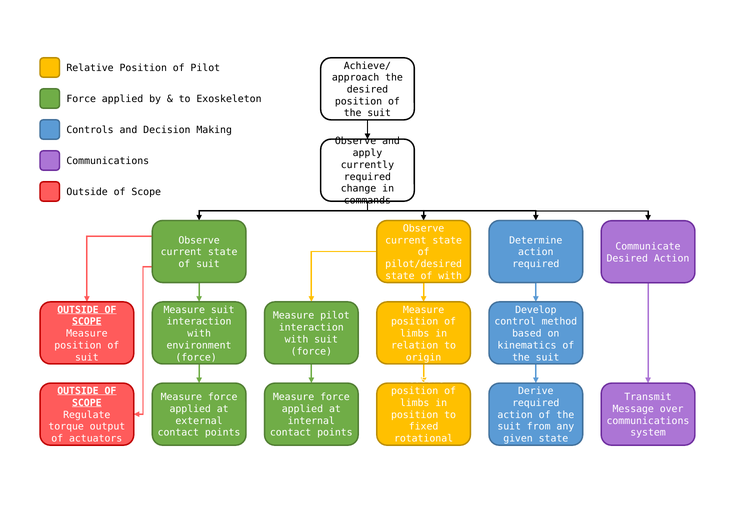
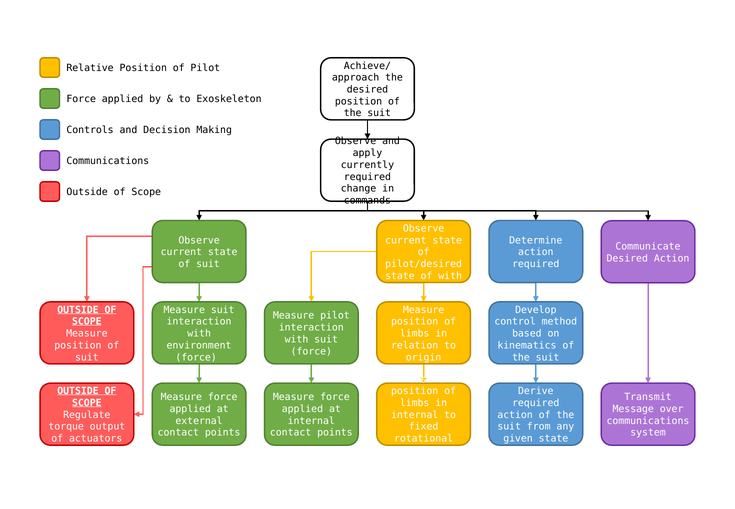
position: position -> internal (415, 415)
